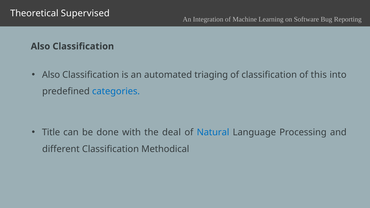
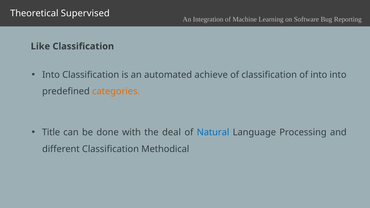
Also: Also -> Like (40, 46)
Also: Also -> Into (51, 75)
triaging: triaging -> achieve (211, 75)
of this: this -> into (319, 75)
categories colour: blue -> orange (116, 91)
